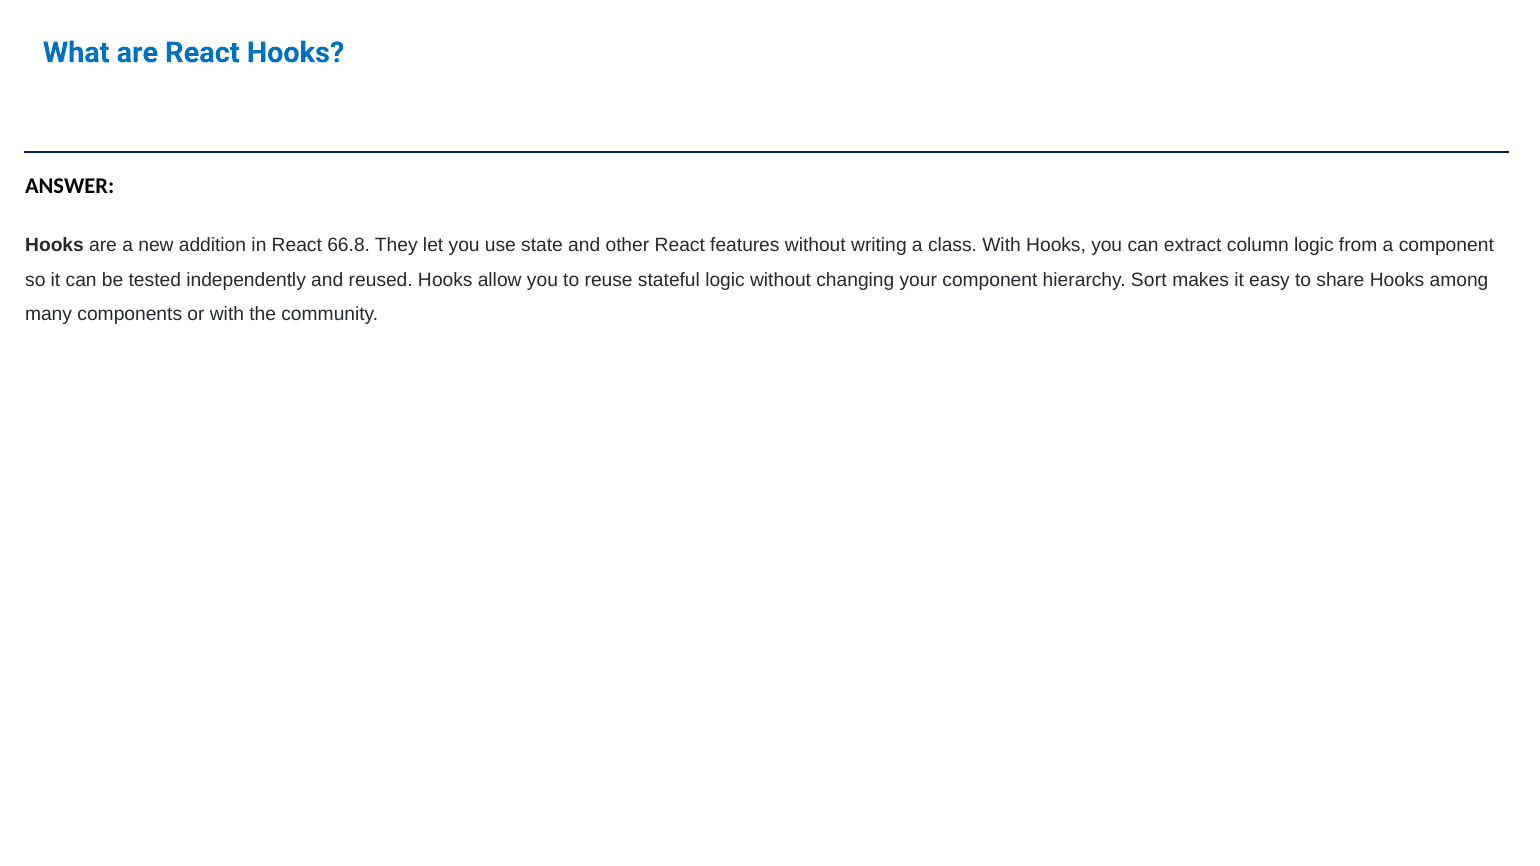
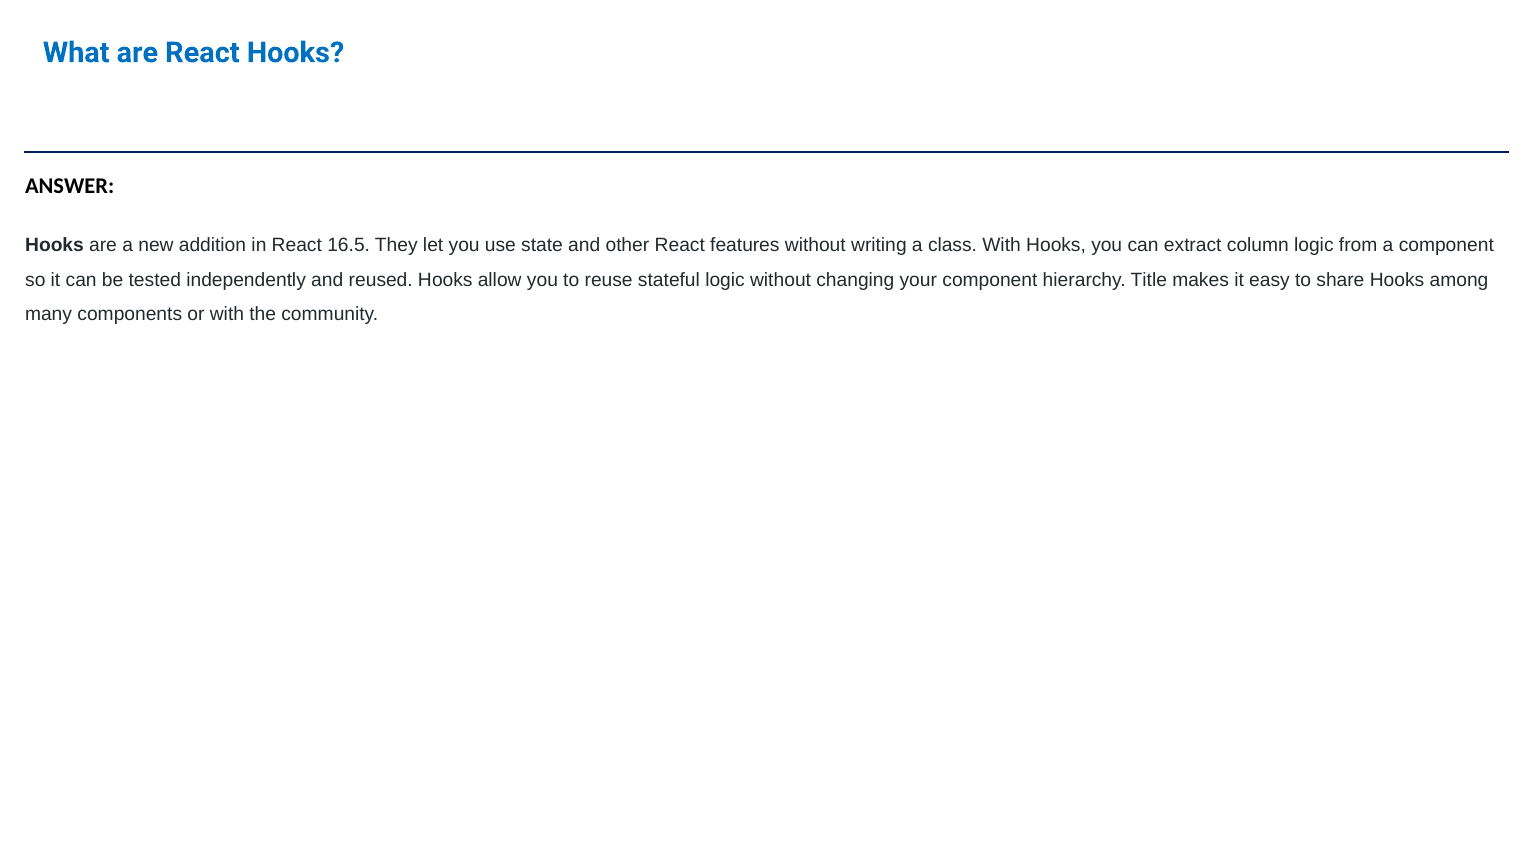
66.8: 66.8 -> 16.5 (349, 245)
Sort: Sort -> Title (1149, 280)
